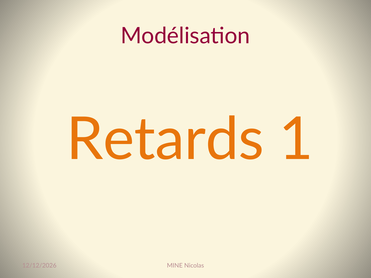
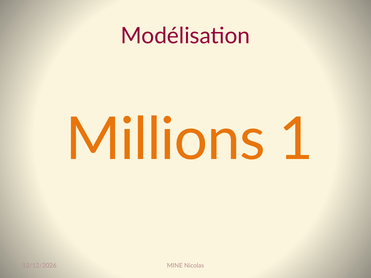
Retards: Retards -> Millions (165, 140)
